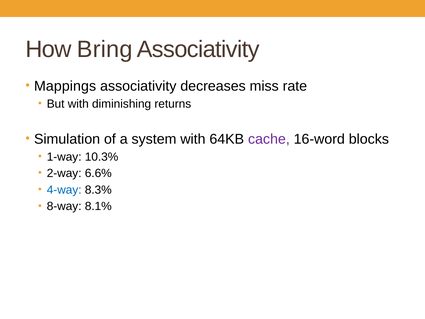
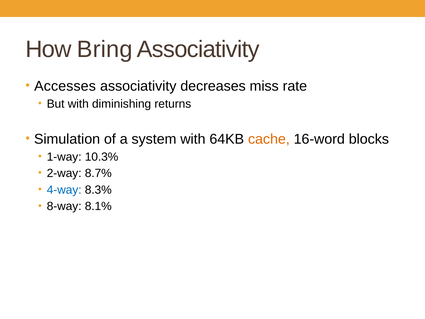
Mappings: Mappings -> Accesses (65, 86)
cache colour: purple -> orange (269, 139)
6.6%: 6.6% -> 8.7% (98, 173)
